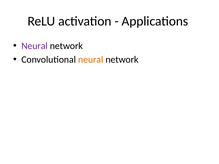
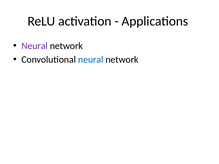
neural colour: orange -> blue (91, 60)
